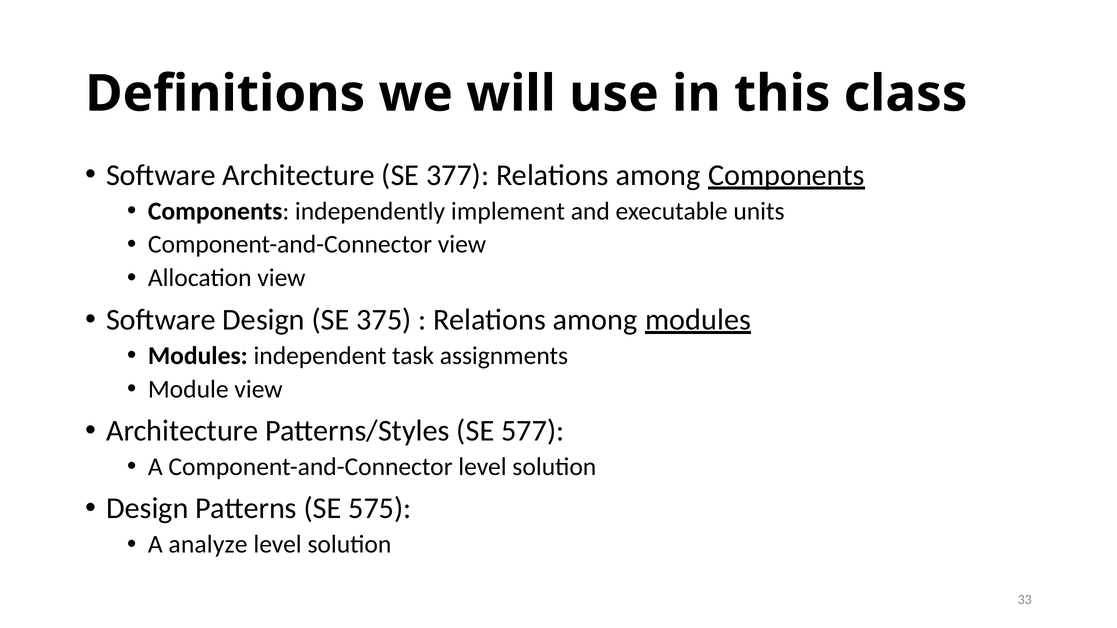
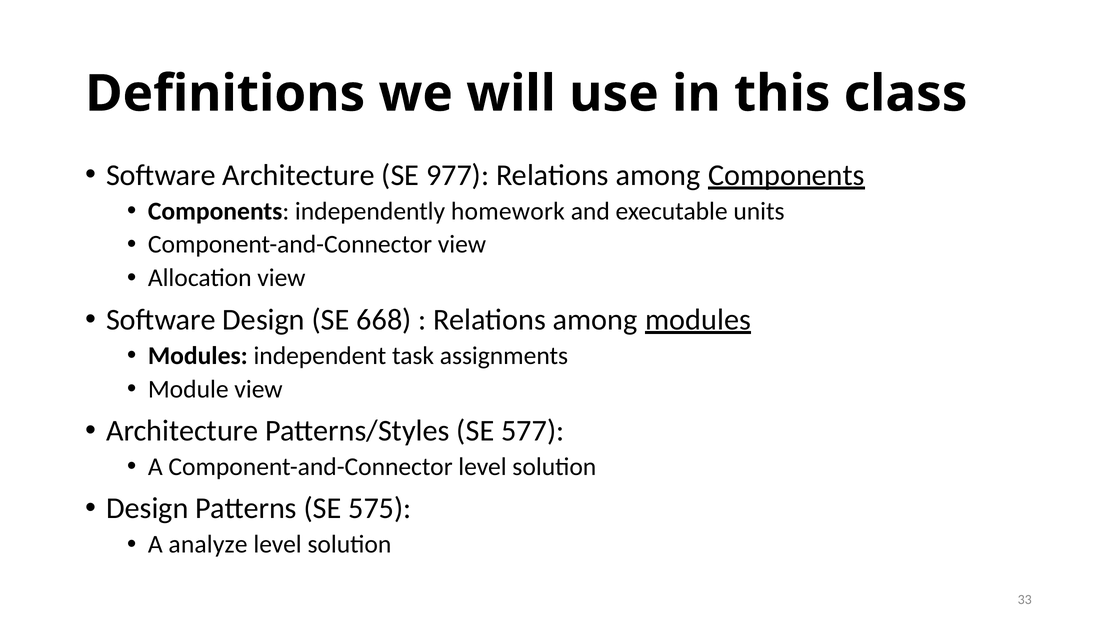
377: 377 -> 977 (458, 175)
implement: implement -> homework (508, 211)
375: 375 -> 668 (384, 320)
